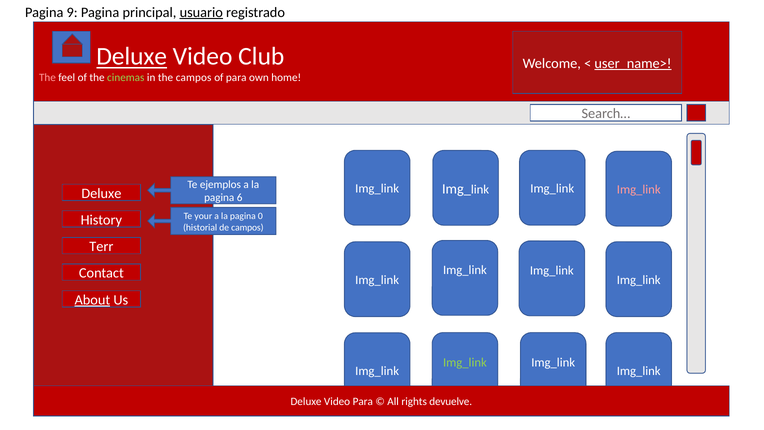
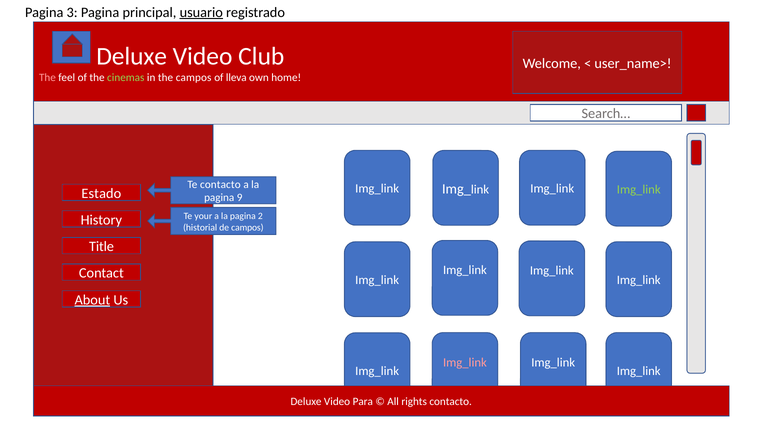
9: 9 -> 3 (72, 12)
Deluxe underline: present -> none (132, 57)
user_name> underline: present -> none (633, 63)
of para: para -> lleva (236, 78)
Te ejemplos: ejemplos -> contacto (220, 184)
Img_link colour: pink -> light green (639, 189)
Deluxe: Deluxe -> Estado (101, 193)
6: 6 -> 9 (240, 198)
0: 0 -> 2 (260, 216)
Terr: Terr -> Title (101, 246)
Img_link colour: light green -> pink (465, 362)
rights devuelve: devuelve -> contacto (451, 401)
